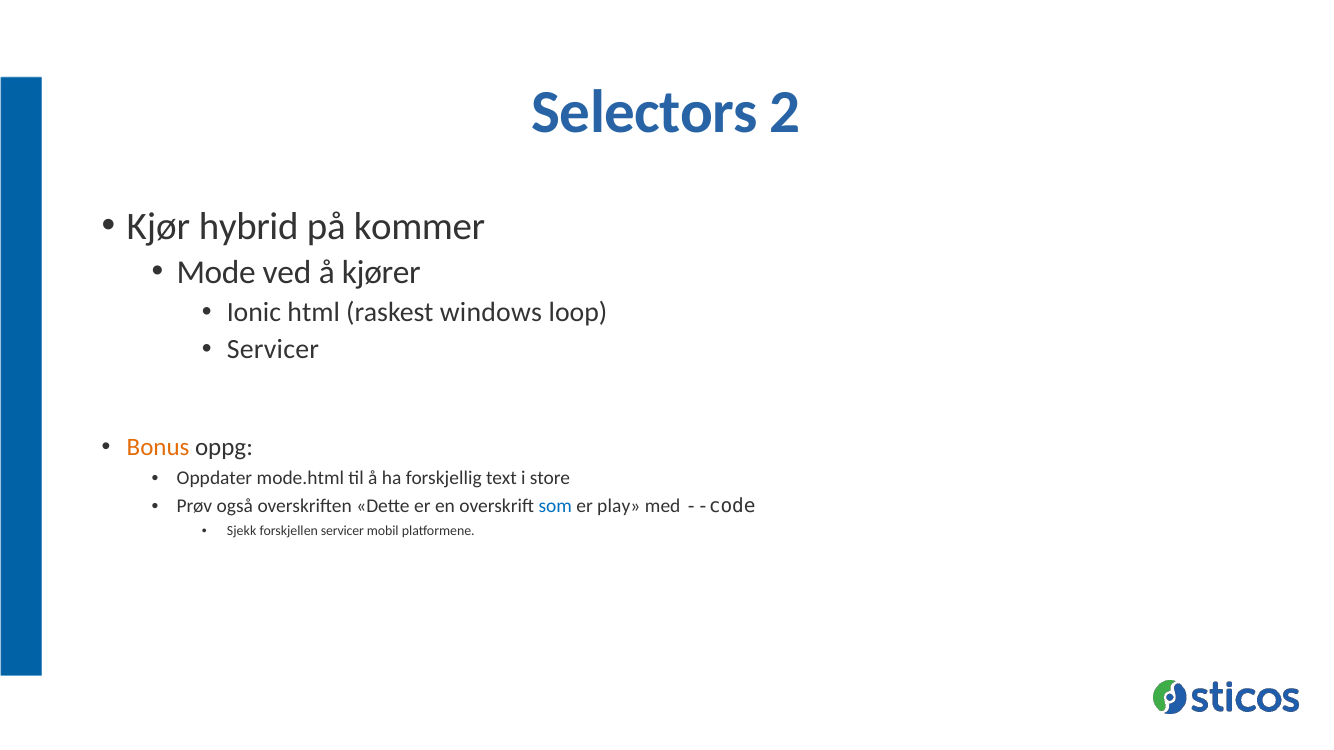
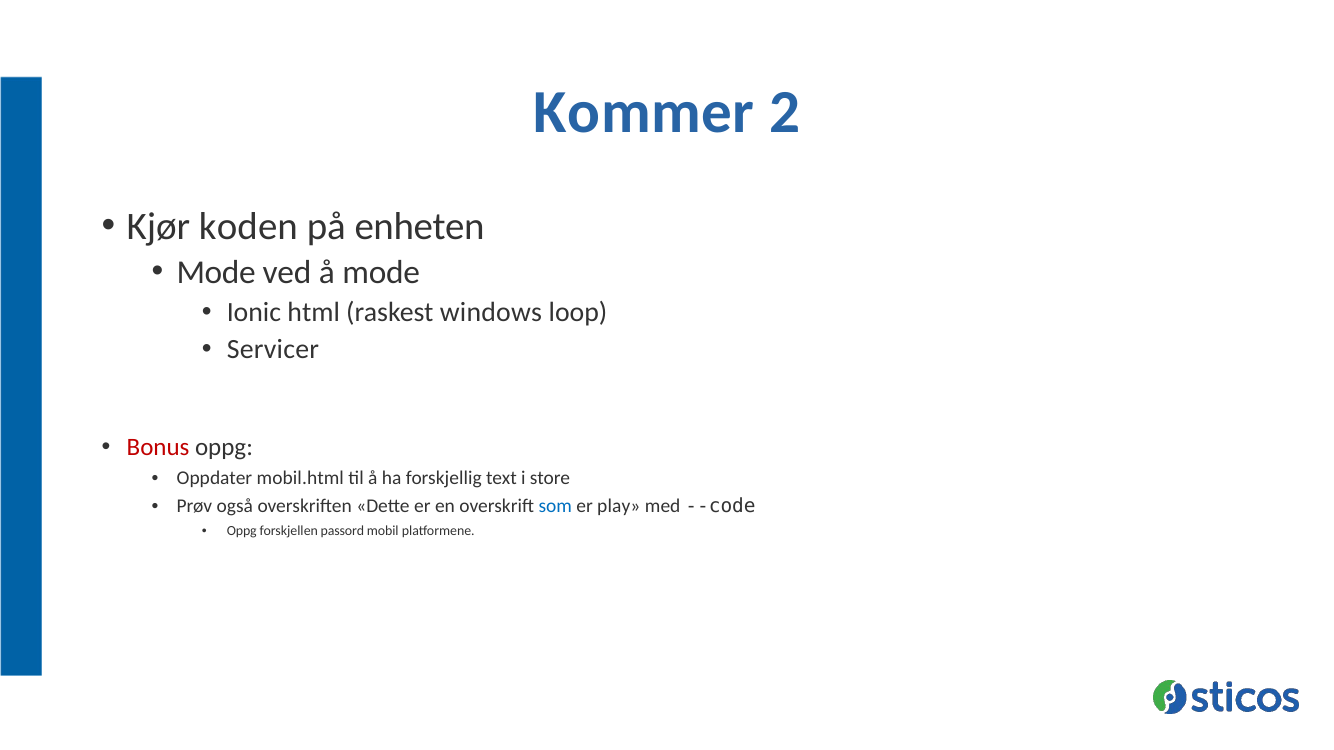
Selectors: Selectors -> Kommer (644, 112)
hybrid: hybrid -> koden (248, 226)
kommer: kommer -> enheten (420, 226)
å kjører: kjører -> mode (381, 272)
Bonus colour: orange -> red (158, 448)
mode.html: mode.html -> mobil.html (300, 479)
Sjekk: Sjekk -> Oppg (242, 532)
forskjellen servicer: servicer -> passord (342, 532)
